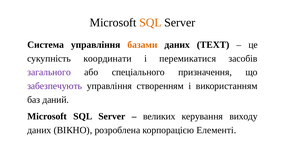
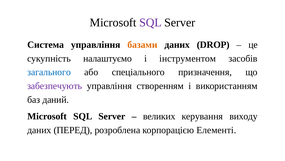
SQL colour: orange -> purple (151, 23)
TEXT: TEXT -> DROP (213, 45)
координати: координати -> налаштуємо (108, 58)
перемикатися: перемикатися -> інструментом (188, 58)
загального colour: purple -> blue (49, 72)
ВІКНО: ВІКНО -> ПЕРЕД (73, 130)
